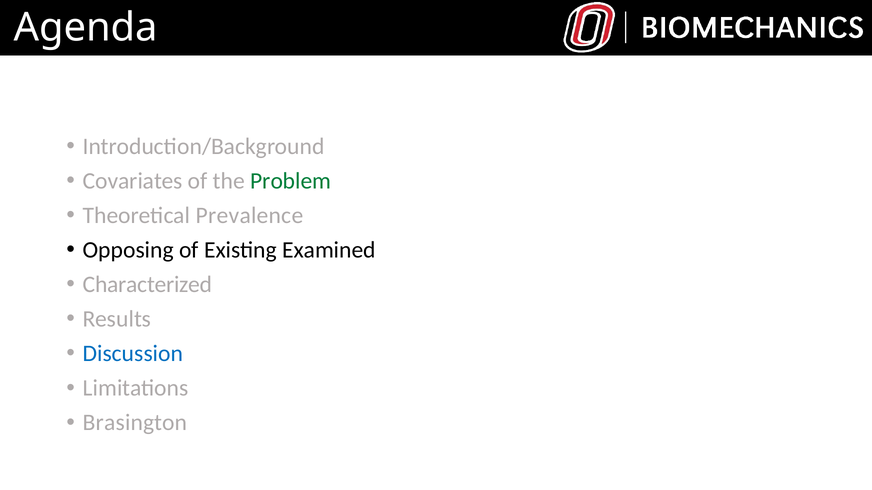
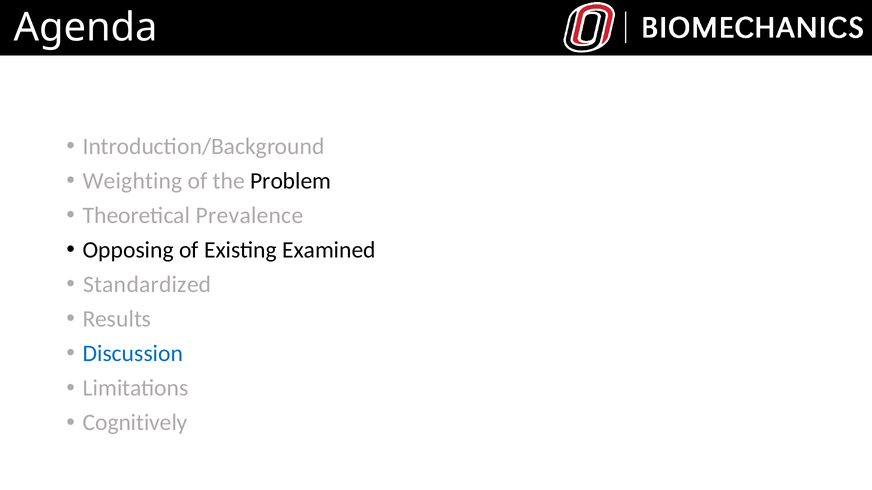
Covariates: Covariates -> Weighting (133, 181)
Problem colour: green -> black (291, 181)
Characterized: Characterized -> Standardized (147, 285)
Brasington: Brasington -> Cognitively (135, 423)
